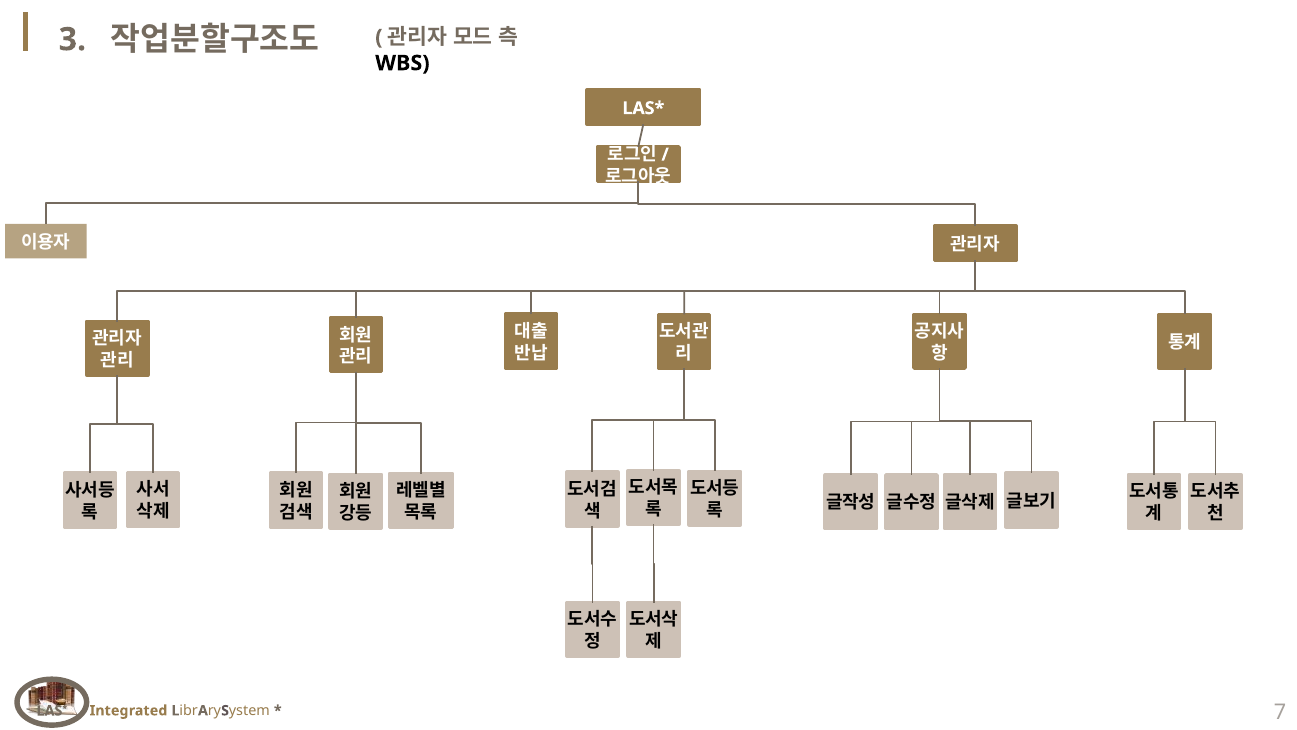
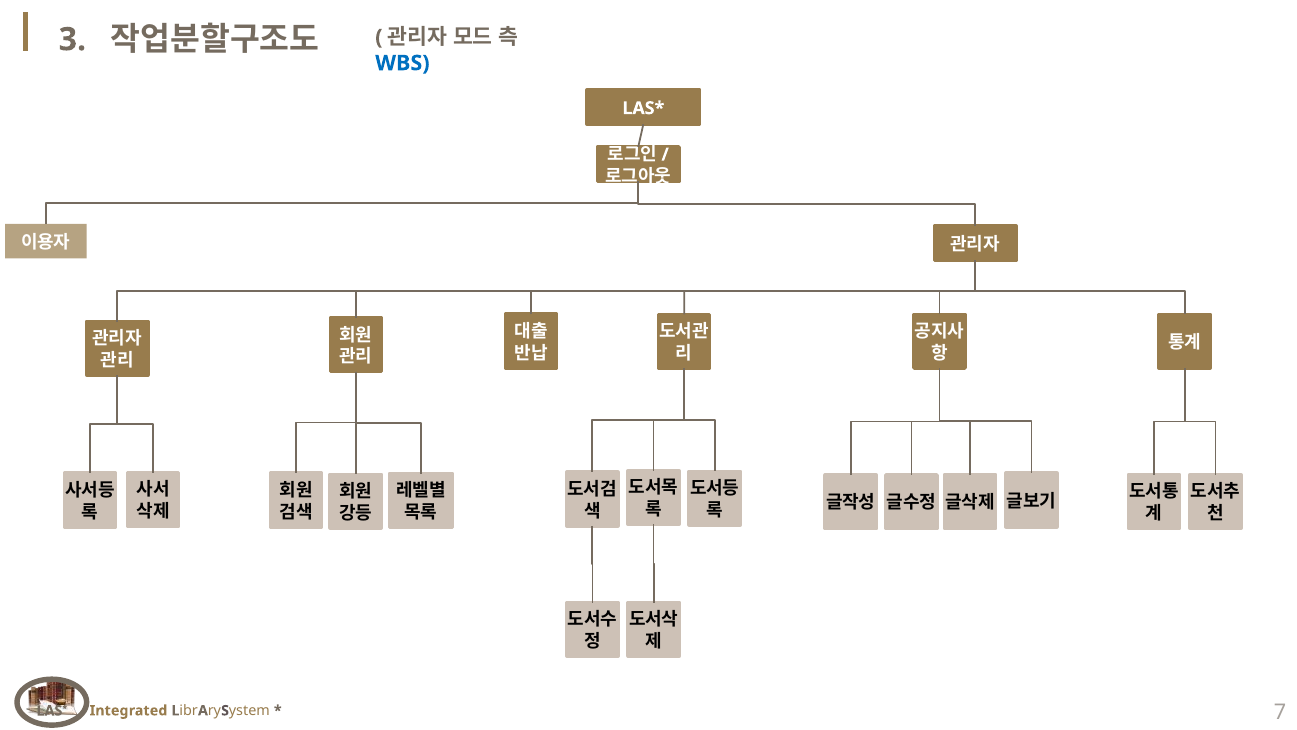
WBS colour: black -> blue (402, 63)
